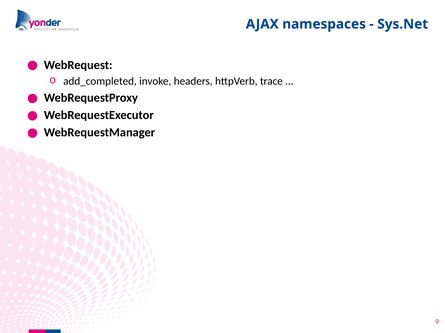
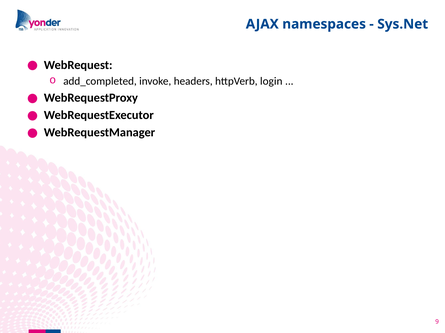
trace: trace -> login (271, 81)
